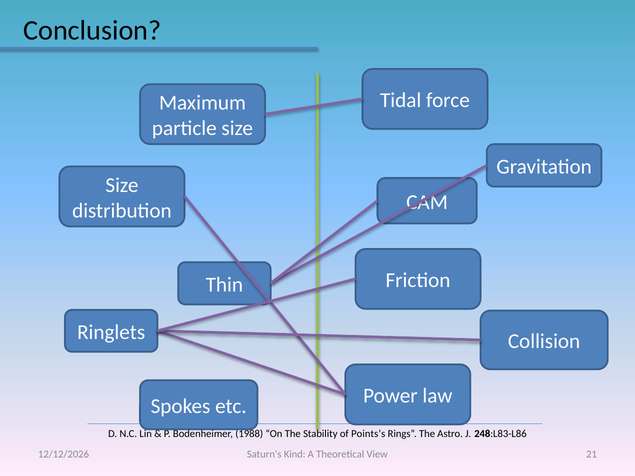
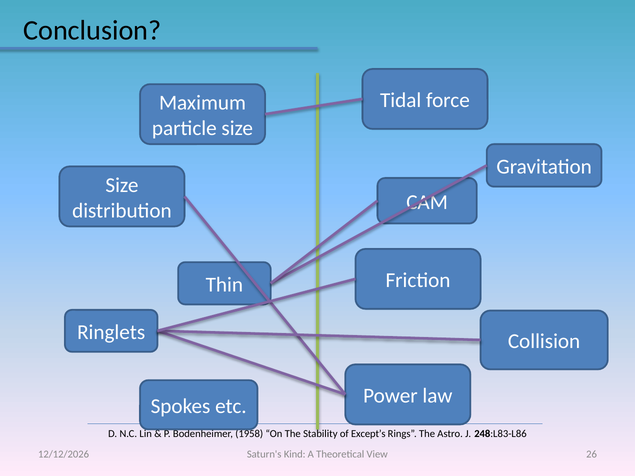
1988: 1988 -> 1958 (249, 434)
Points’s: Points’s -> Except’s (368, 434)
21: 21 -> 26 (592, 455)
